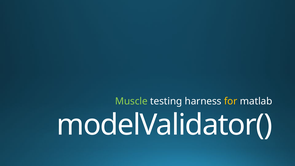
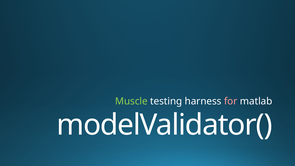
for colour: yellow -> pink (231, 101)
